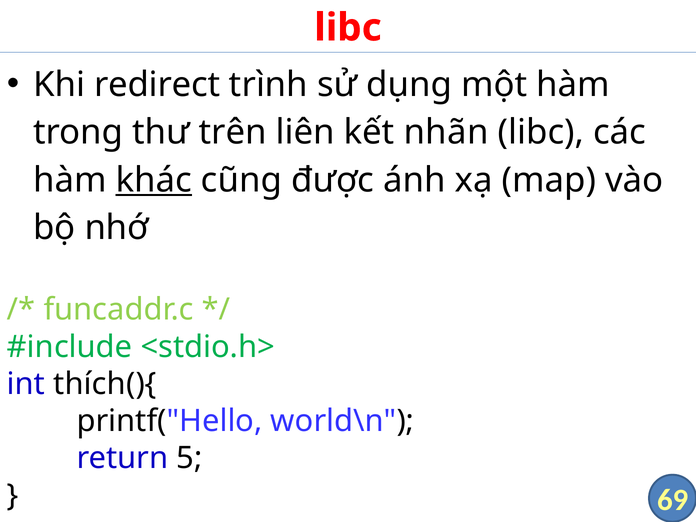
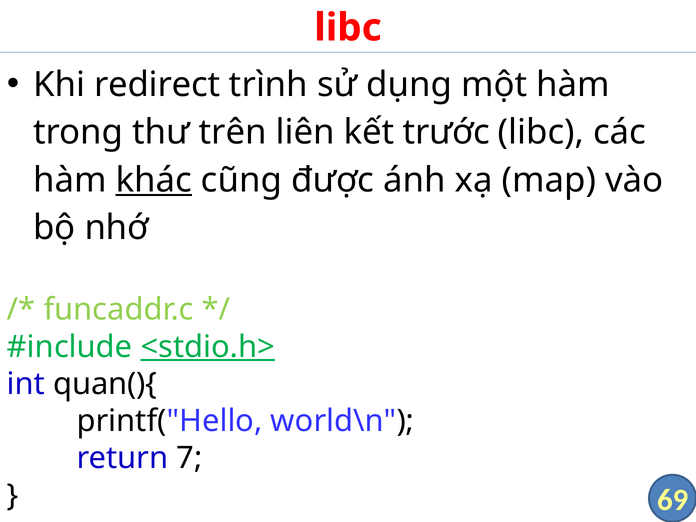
nhãn: nhãn -> trước (446, 132)
<stdio.h> underline: none -> present (208, 347)
thích(){: thích(){ -> quan(){ (105, 384)
5: 5 -> 7 (189, 458)
